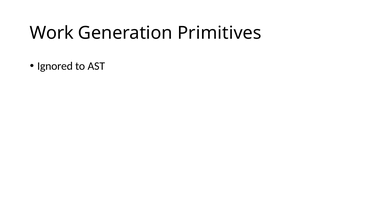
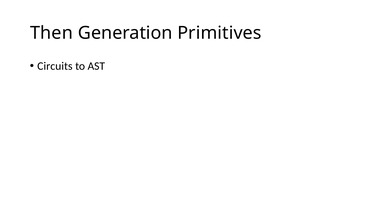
Work: Work -> Then (51, 33)
Ignored: Ignored -> Circuits (55, 66)
